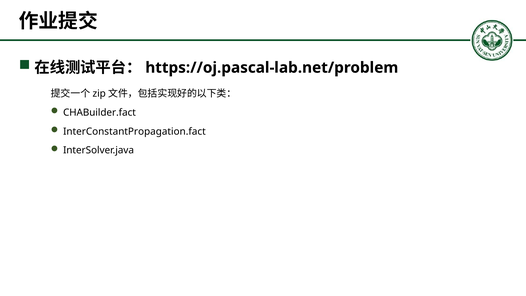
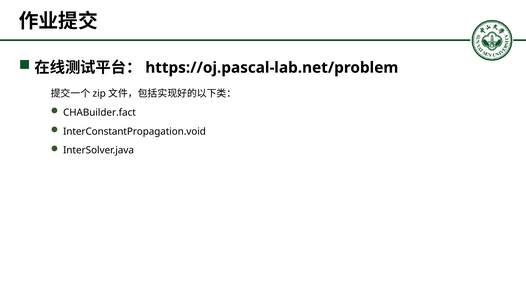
InterConstantPropagation.fact: InterConstantPropagation.fact -> InterConstantPropagation.void (134, 131)
